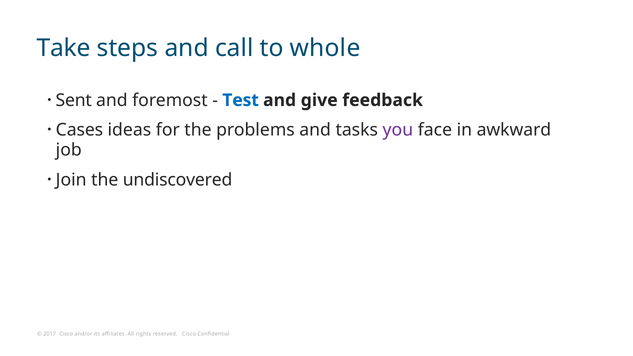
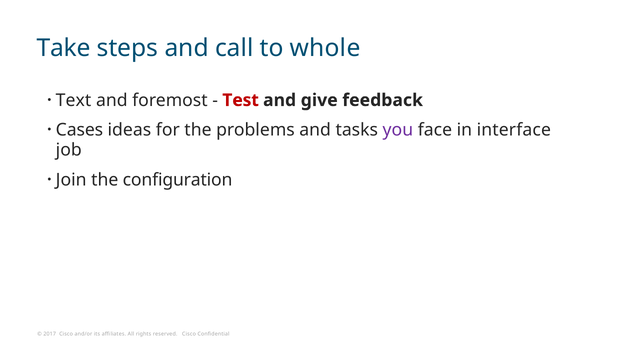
Sent: Sent -> Text (74, 100)
Test colour: blue -> red (241, 100)
awkward: awkward -> interface (514, 130)
undiscovered: undiscovered -> configuration (178, 180)
